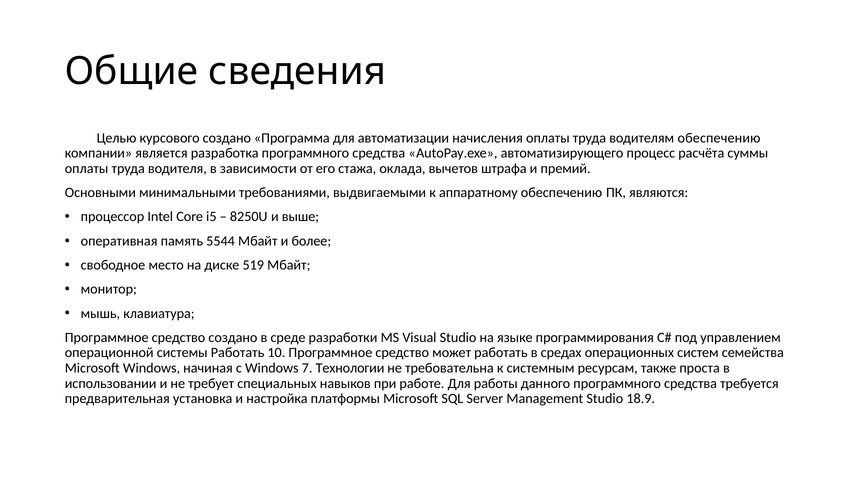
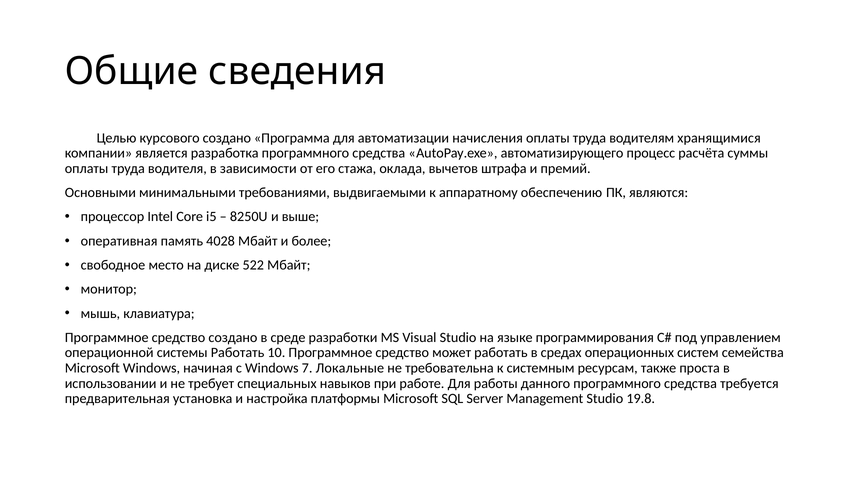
водителям обеспечению: обеспечению -> хранящимися (719, 138)
5544: 5544 -> 4028 (221, 241)
519: 519 -> 522 (253, 265)
Технологии: Технологии -> Локальные (350, 368)
18.9: 18.9 -> 19.8 (641, 399)
